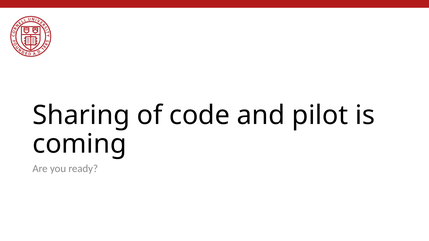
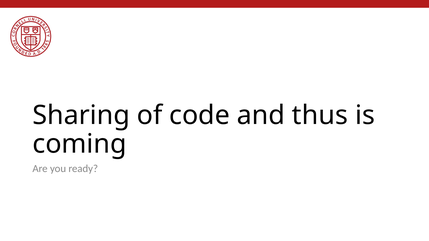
pilot: pilot -> thus (320, 115)
